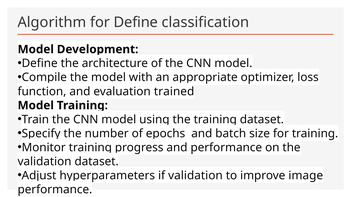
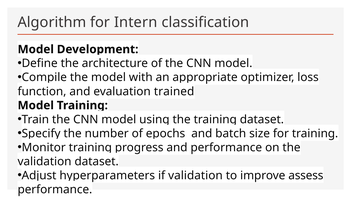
for Define: Define -> Intern (136, 22)
image: image -> assess (306, 176)
